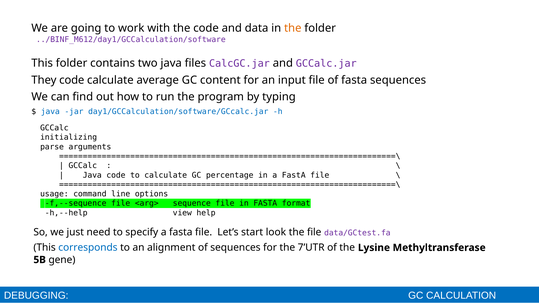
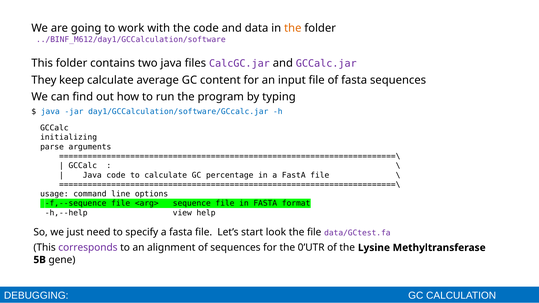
They code: code -> keep (72, 80)
corresponds colour: blue -> purple (88, 248)
7’UTR: 7’UTR -> 0’UTR (311, 248)
